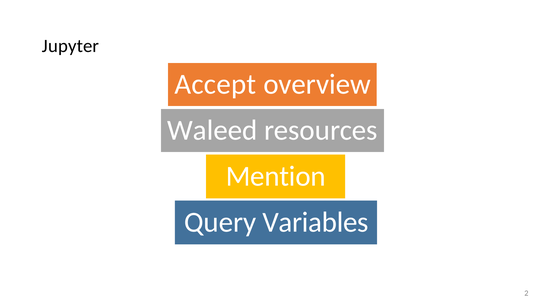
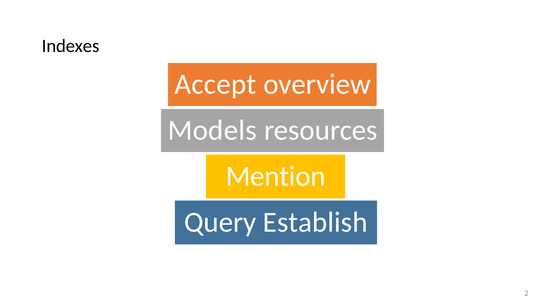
Jupyter: Jupyter -> Indexes (71, 46)
Waleed: Waleed -> Models (212, 130)
Variables: Variables -> Establish (315, 222)
